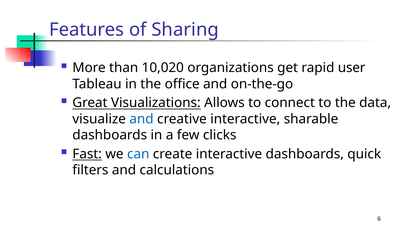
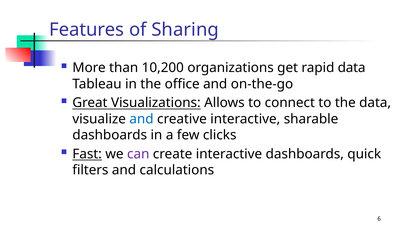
10,020: 10,020 -> 10,200 (163, 68)
rapid user: user -> data (352, 68)
can colour: blue -> purple (138, 154)
